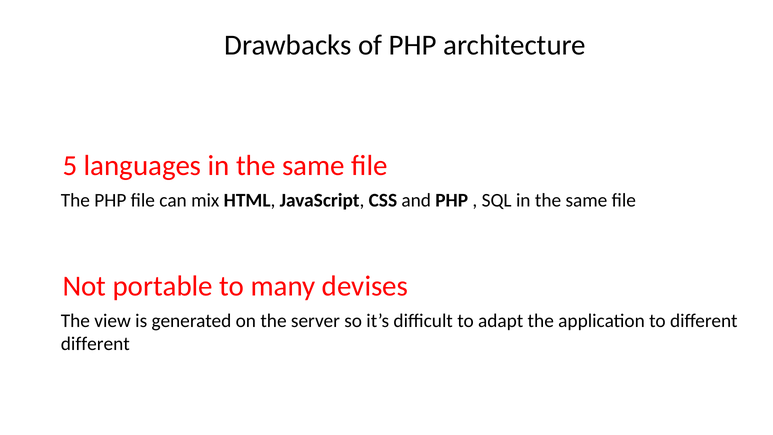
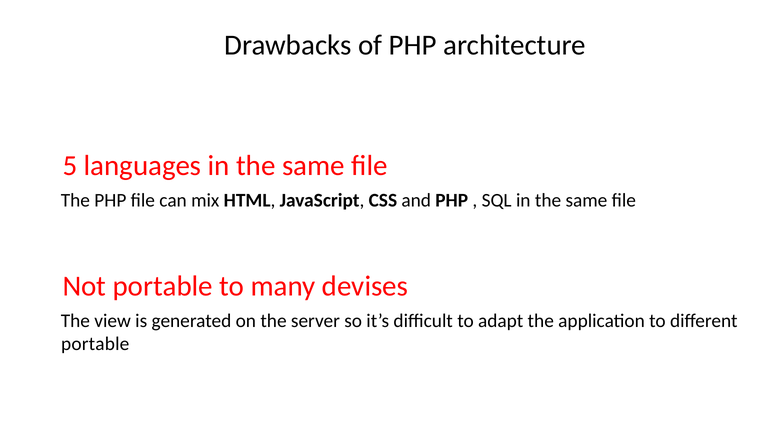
different: different -> portable (95, 344)
